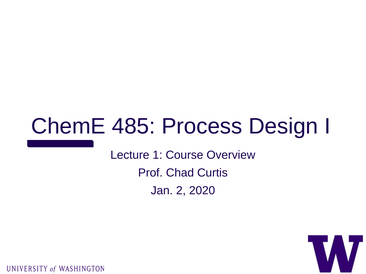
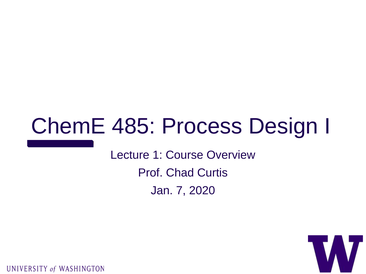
2: 2 -> 7 (181, 191)
